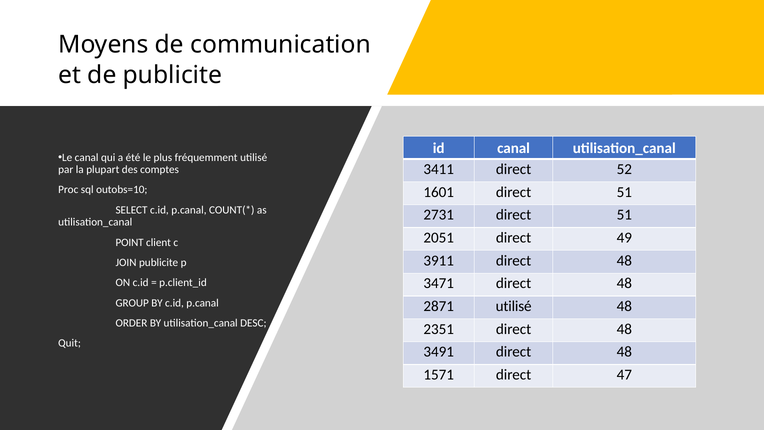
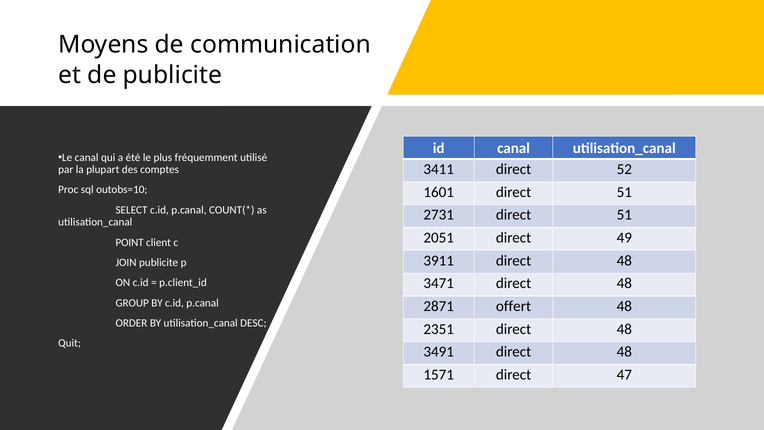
2871 utilisé: utilisé -> offert (514, 306)
